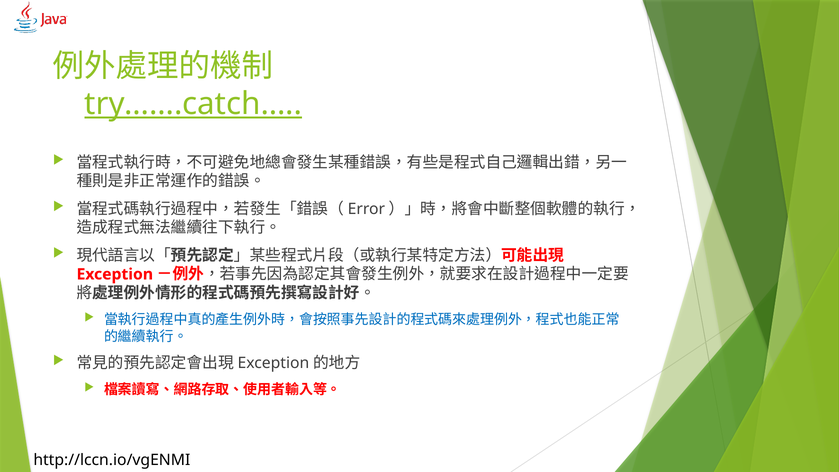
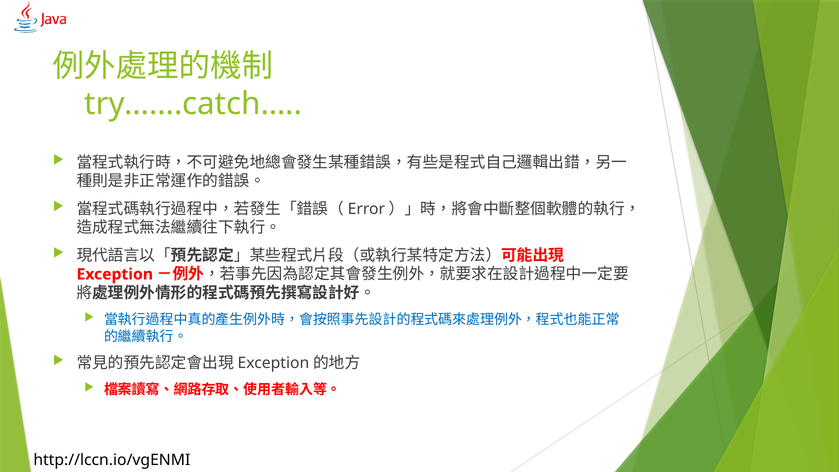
try…….catch… underline: present -> none (193, 104)
